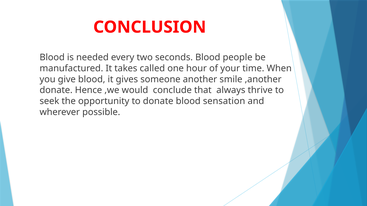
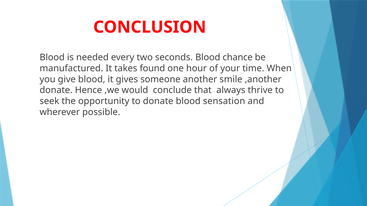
people: people -> chance (238, 57)
called: called -> found (152, 68)
